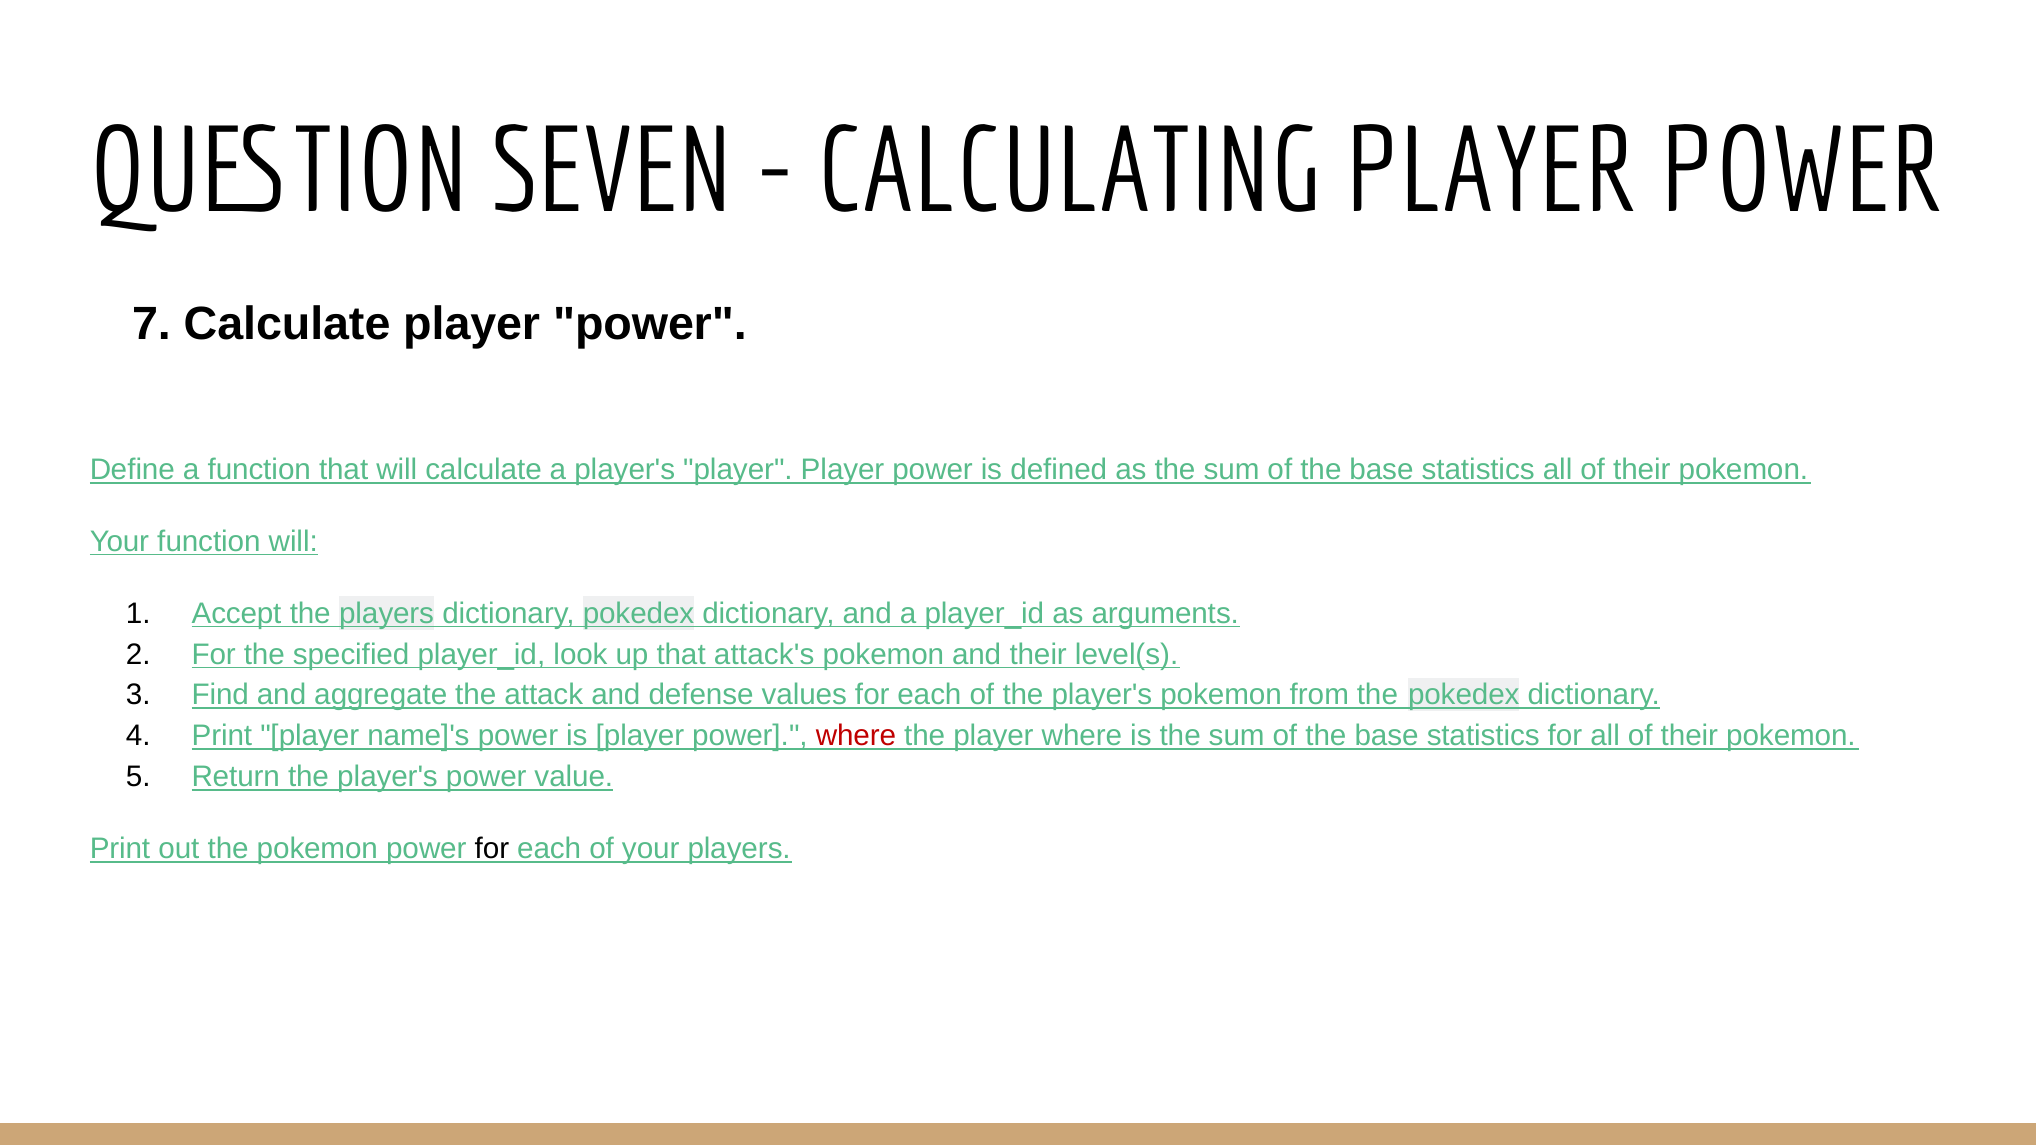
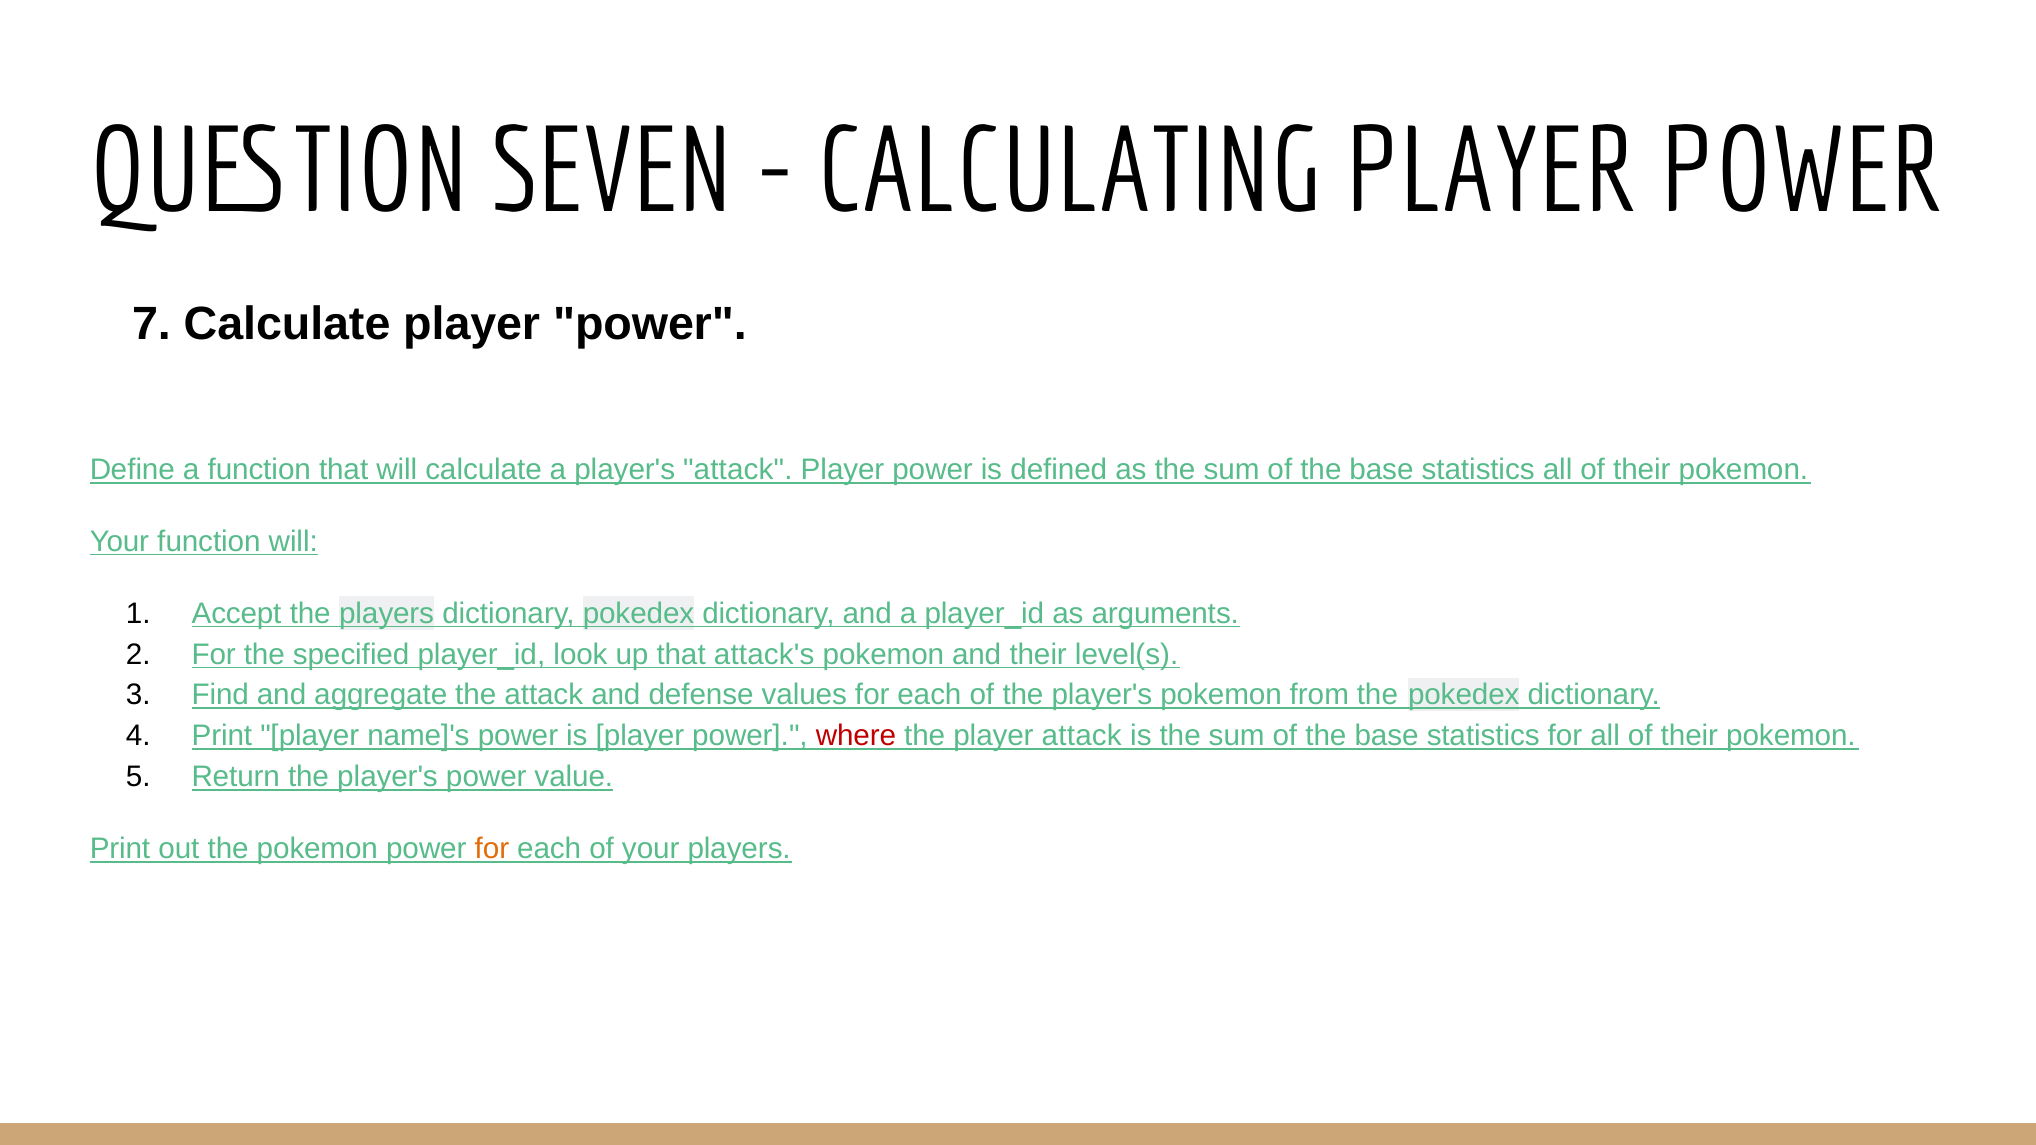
player's player: player -> attack (738, 470)
player where: where -> attack (1082, 736)
for colour: black -> orange (492, 849)
